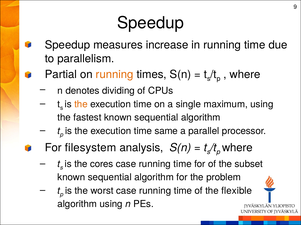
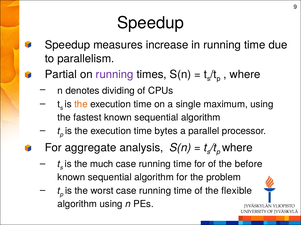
running colour: orange -> purple (115, 75)
same: same -> bytes (166, 131)
filesystem: filesystem -> aggregate (91, 148)
cores: cores -> much (102, 165)
subset: subset -> before (249, 165)
